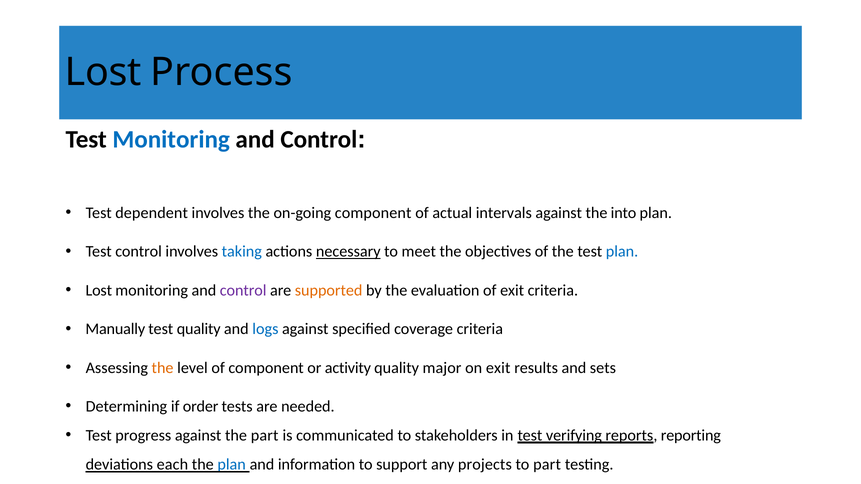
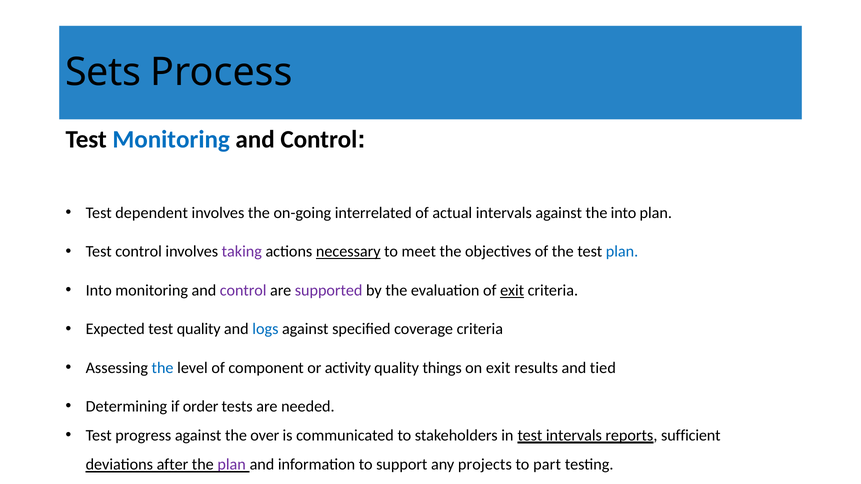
Lost: Lost -> Sets (103, 72)
on-going component: component -> interrelated (373, 213)
taking colour: blue -> purple (242, 252)
Lost: Lost -> Into (99, 291)
supported colour: orange -> purple (329, 291)
exit underline: none -> present (512, 291)
Manually: Manually -> Expected (115, 329)
the colour: orange -> blue (163, 368)
major: major -> things (442, 368)
sets: sets -> tied (603, 368)
the part: part -> over (265, 436)
test verifying: verifying -> intervals (574, 436)
reporting: reporting -> sufficient (691, 436)
each: each -> after (172, 465)
plan colour: blue -> purple (232, 465)
